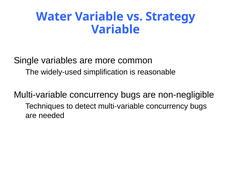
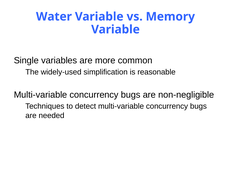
Strategy: Strategy -> Memory (170, 17)
